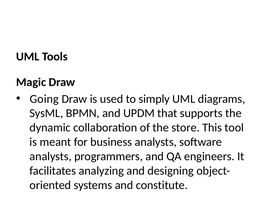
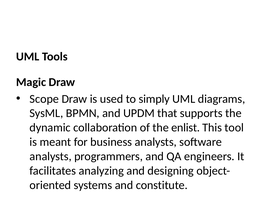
Going: Going -> Scope (44, 99)
store: store -> enlist (186, 127)
